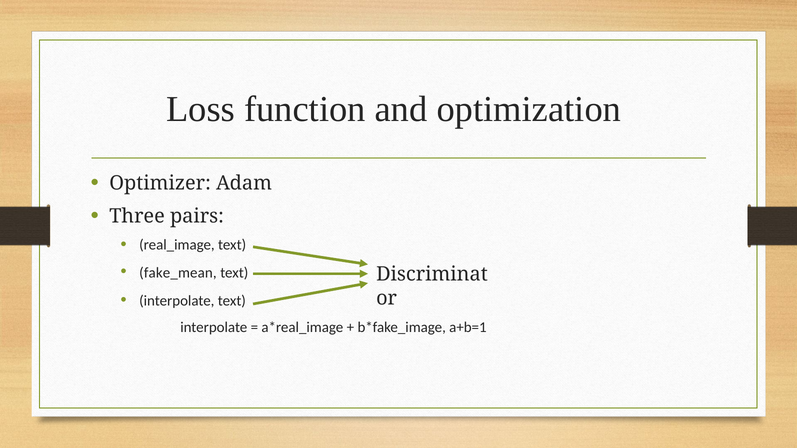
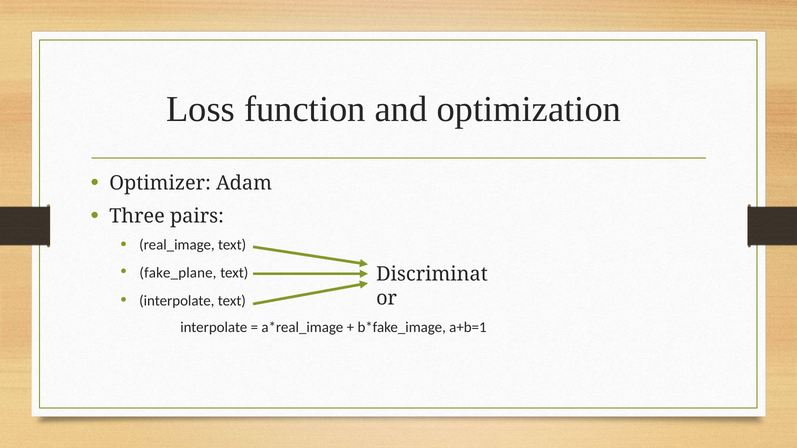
fake_mean: fake_mean -> fake_plane (178, 273)
